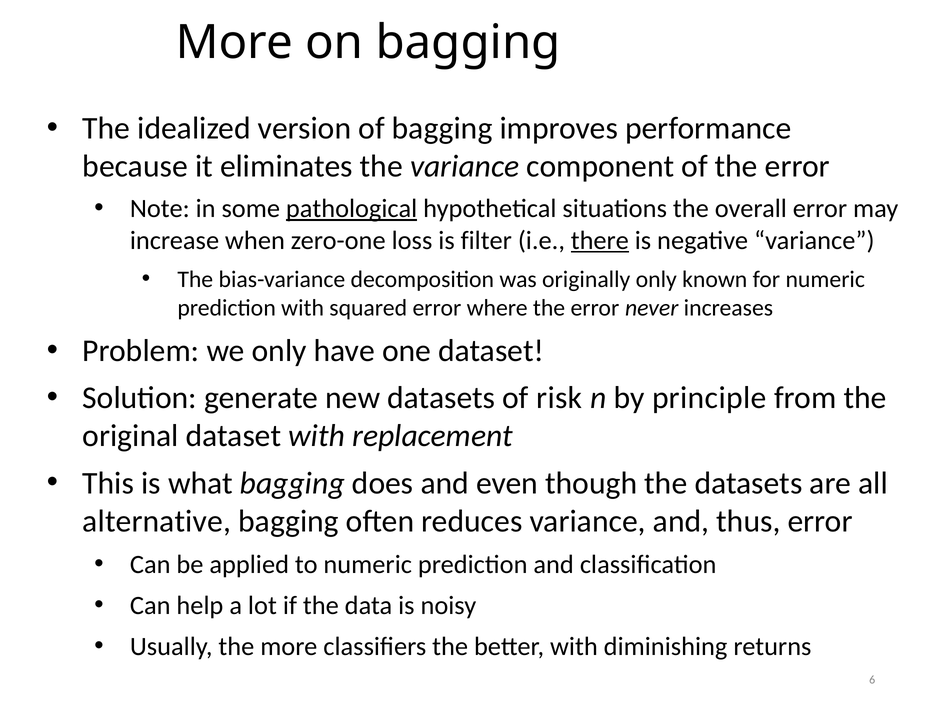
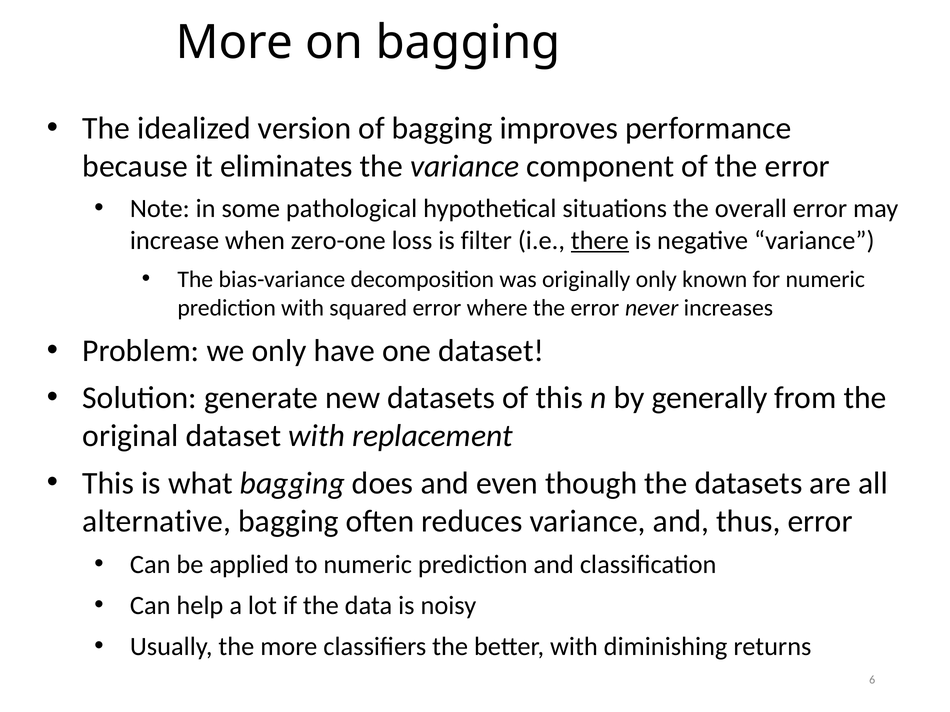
pathological underline: present -> none (352, 209)
of risk: risk -> this (559, 398)
principle: principle -> generally (710, 398)
